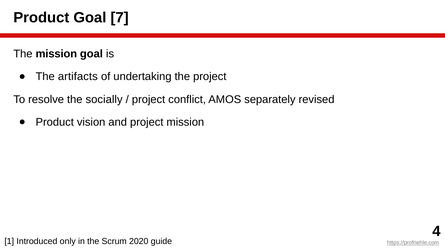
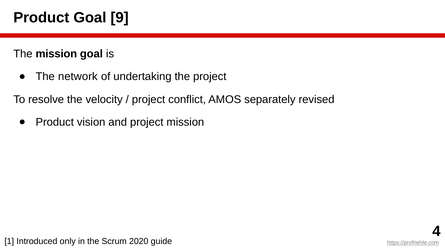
7: 7 -> 9 (120, 18)
artifacts: artifacts -> network (78, 77)
socially: socially -> velocity (104, 99)
